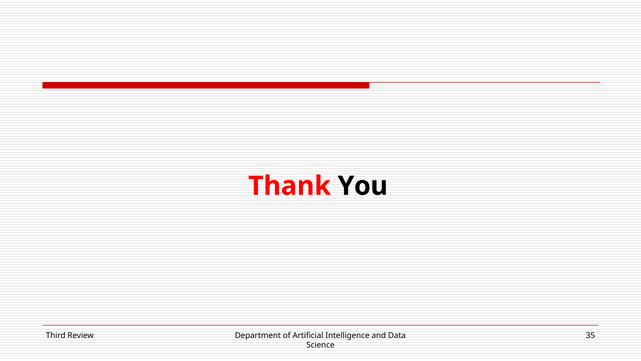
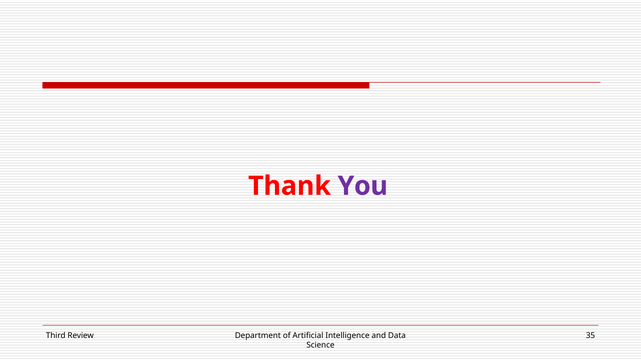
You colour: black -> purple (363, 186)
